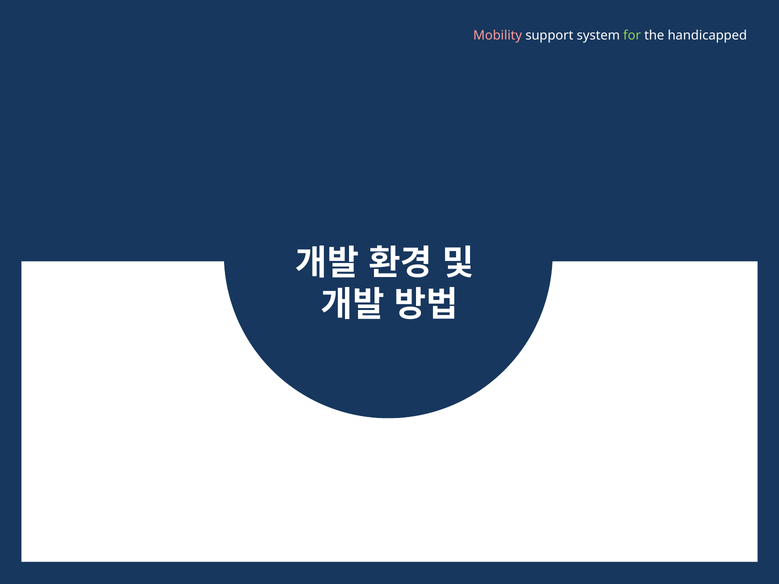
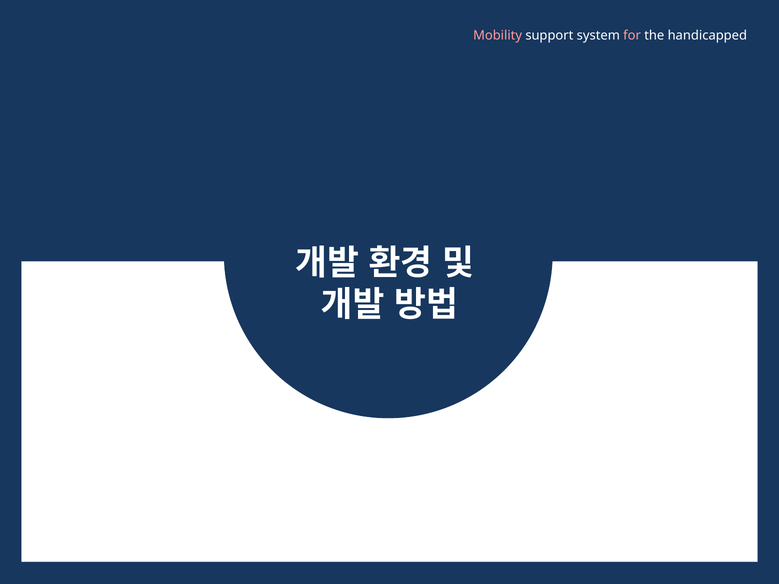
for colour: light green -> pink (632, 36)
